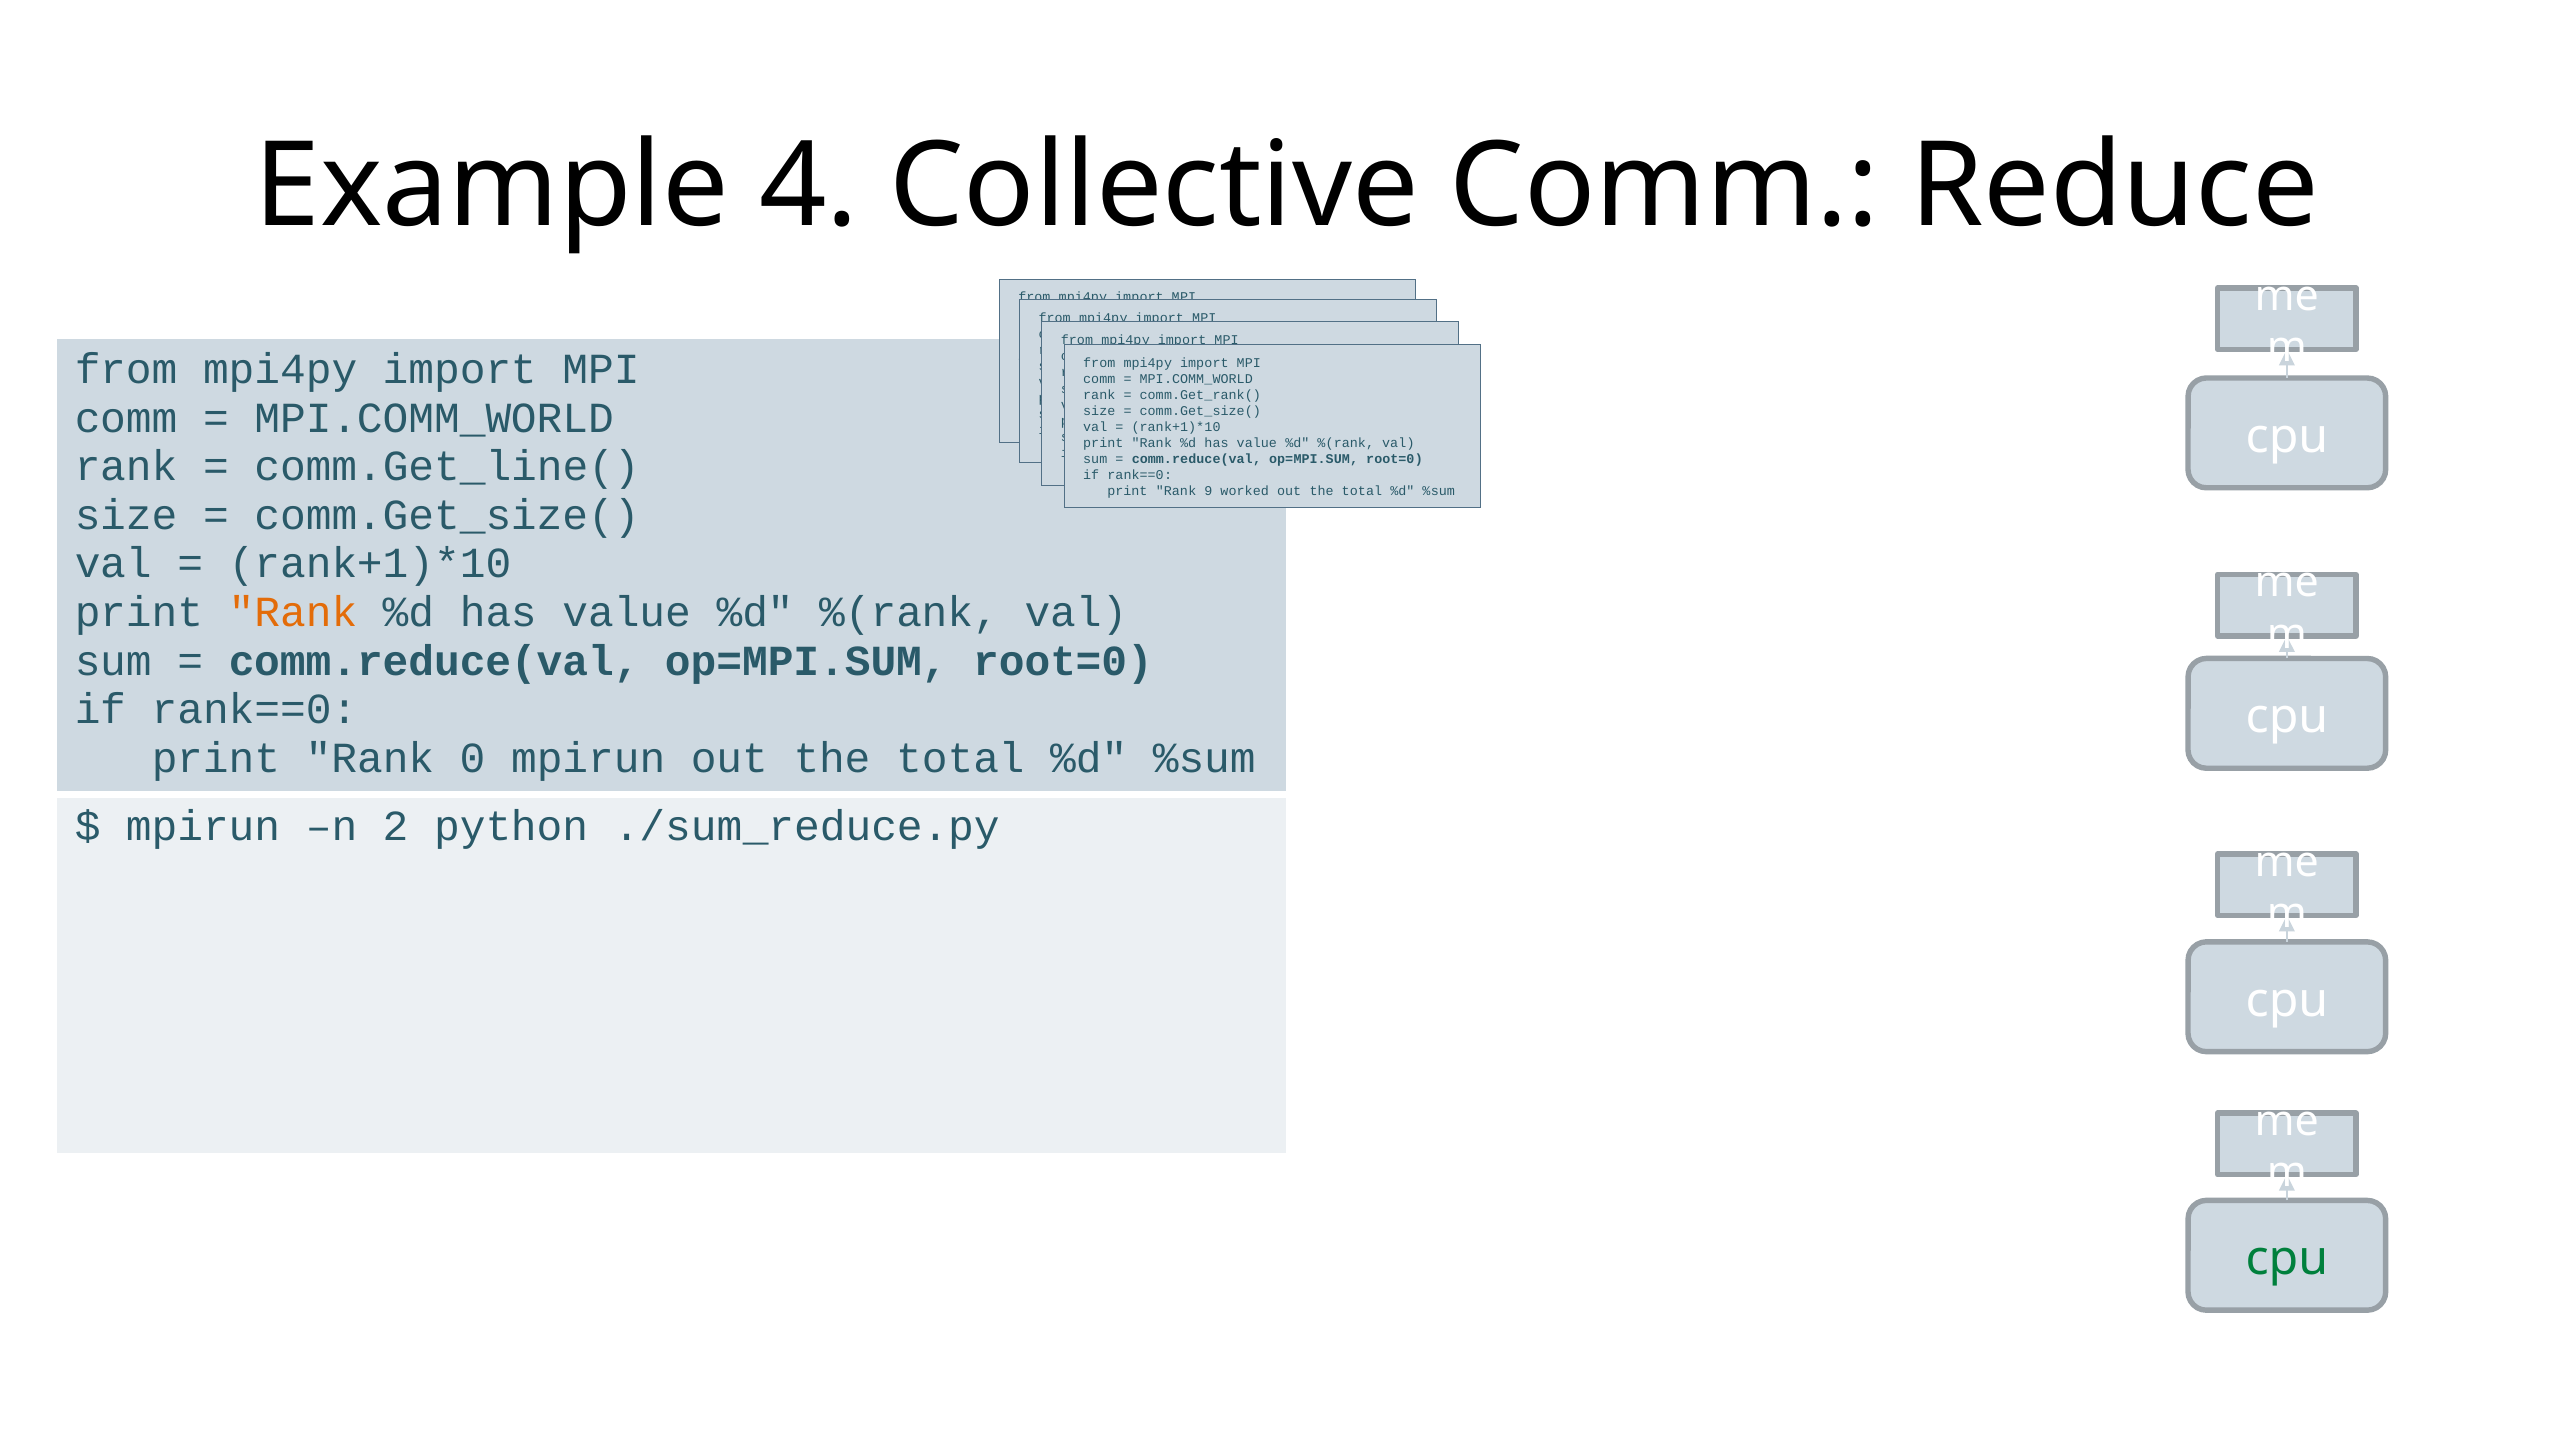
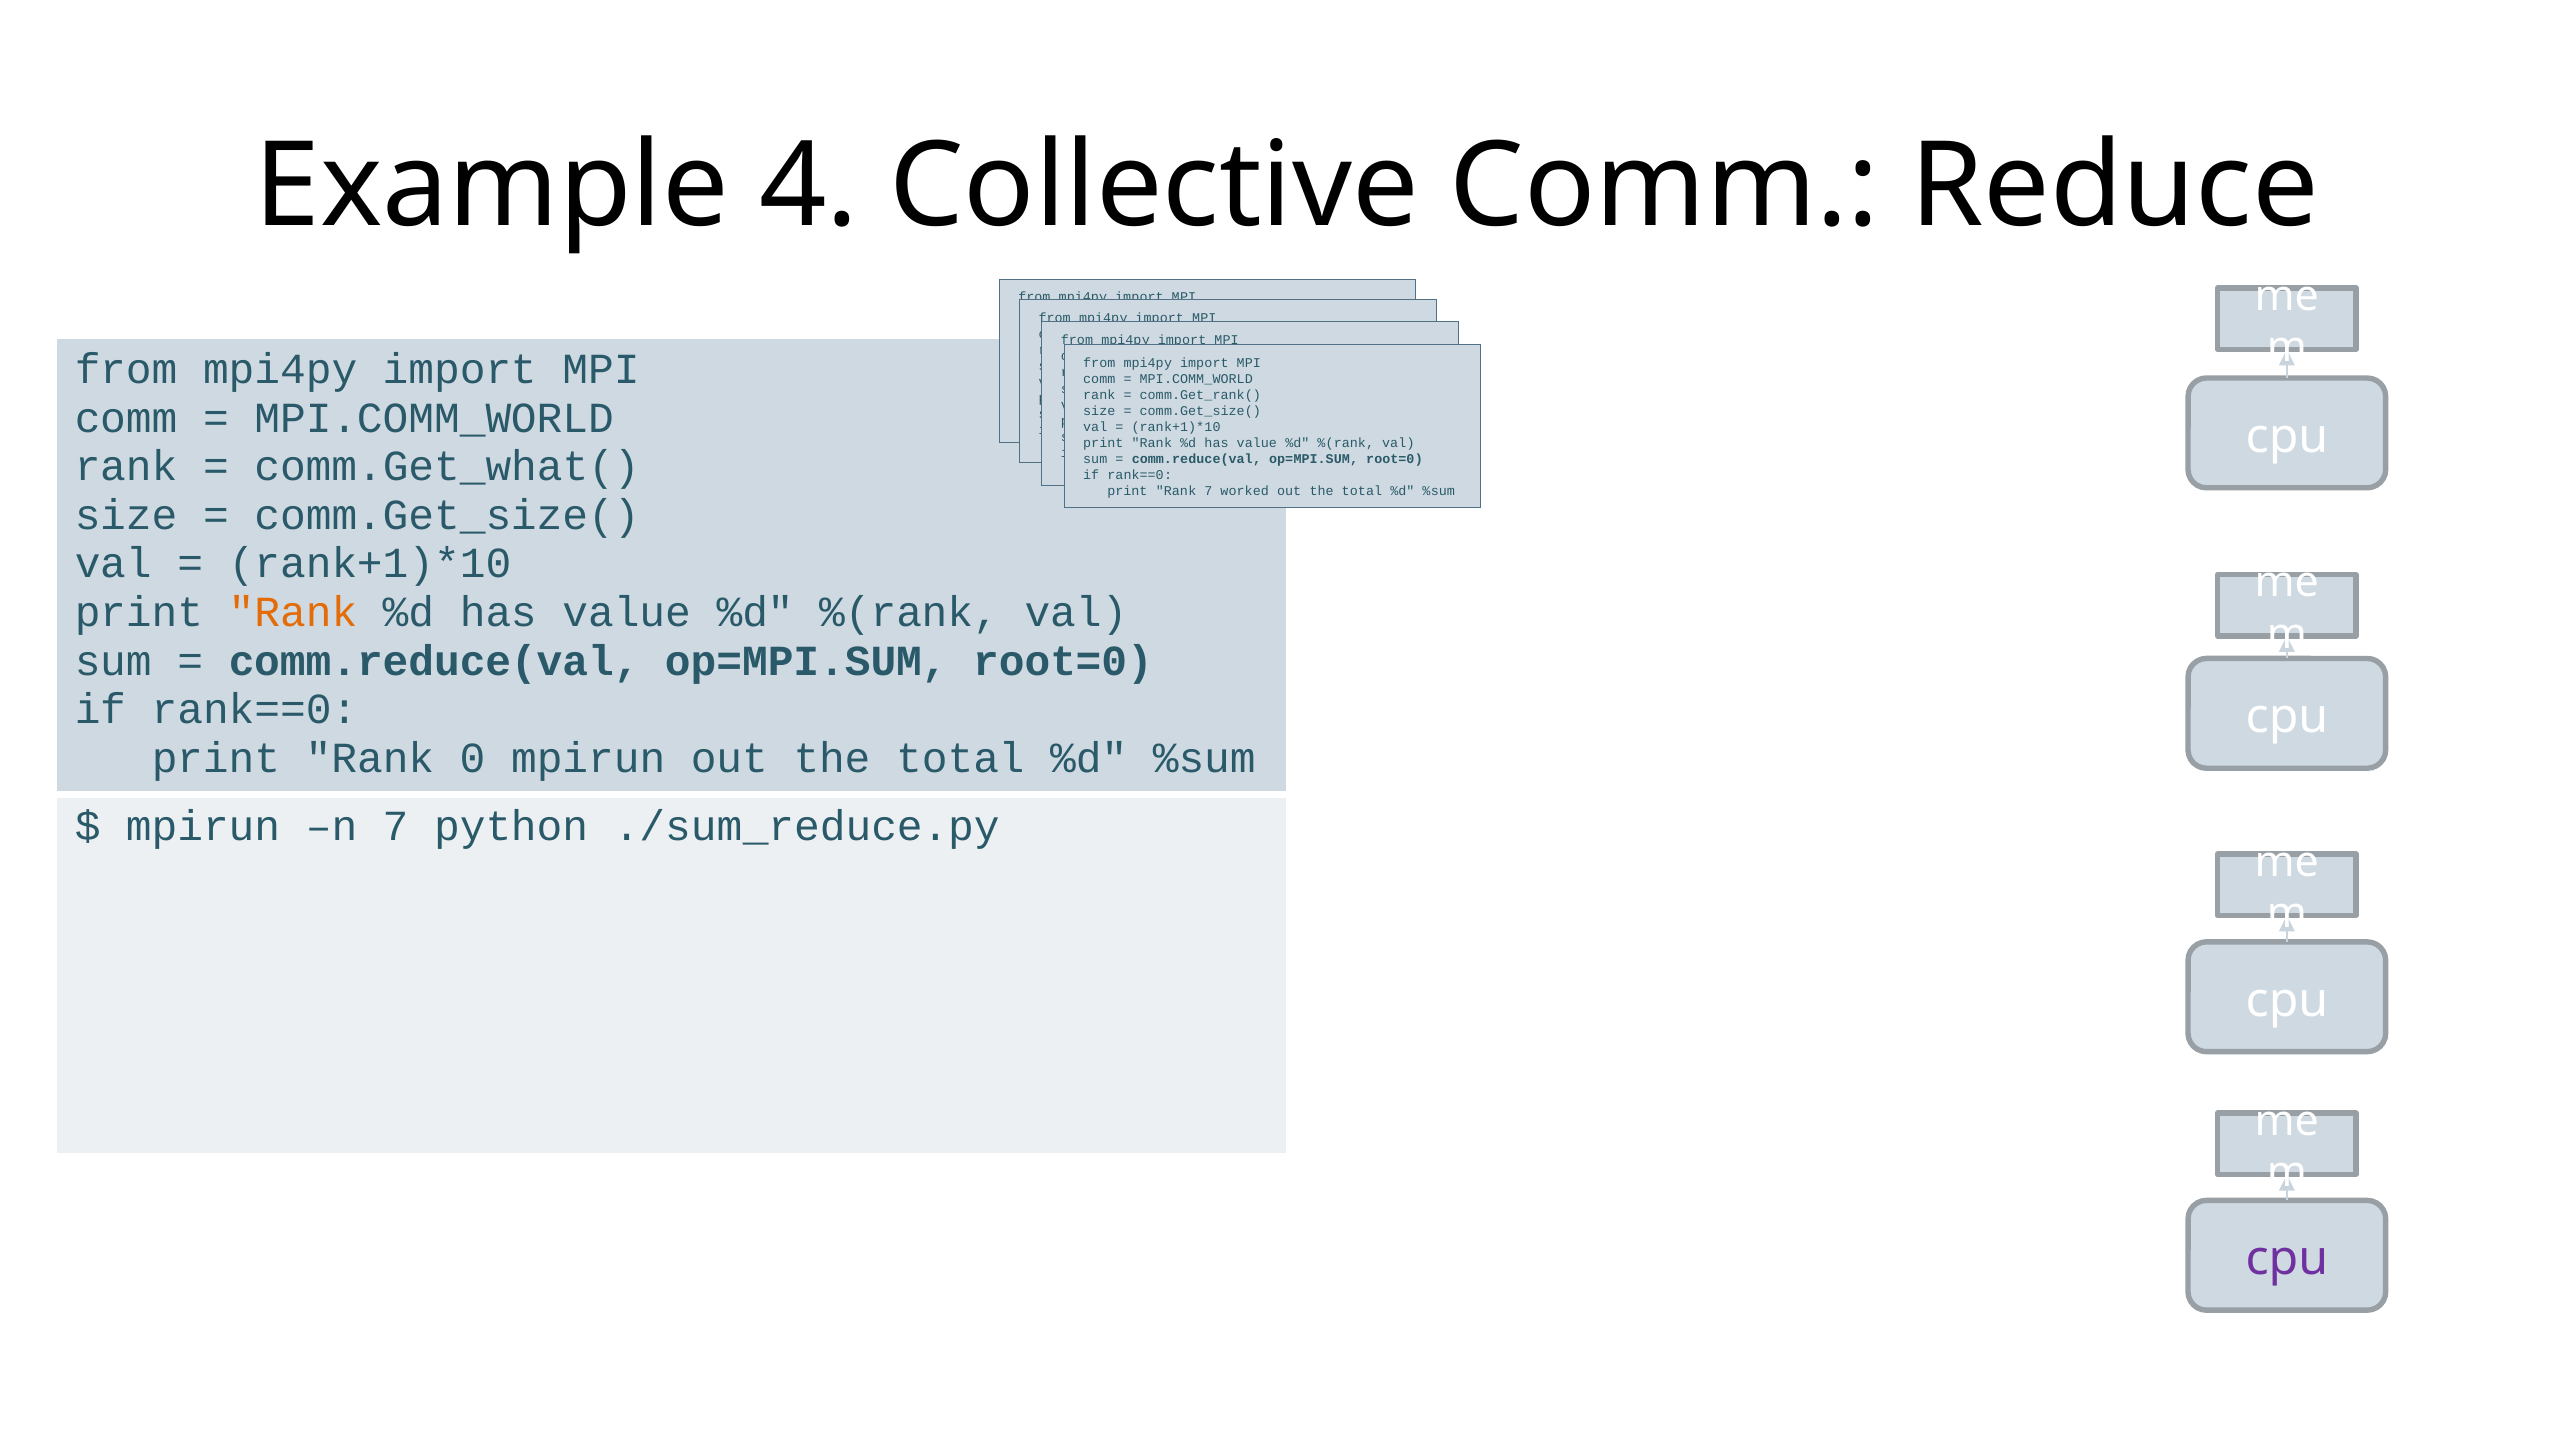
comm.Get_line(: comm.Get_line( -> comm.Get_what( (447, 467)
Rank 9: 9 -> 7 (1208, 491)
n 2: 2 -> 7 (396, 826)
cpu colour: green -> purple (2287, 1259)
